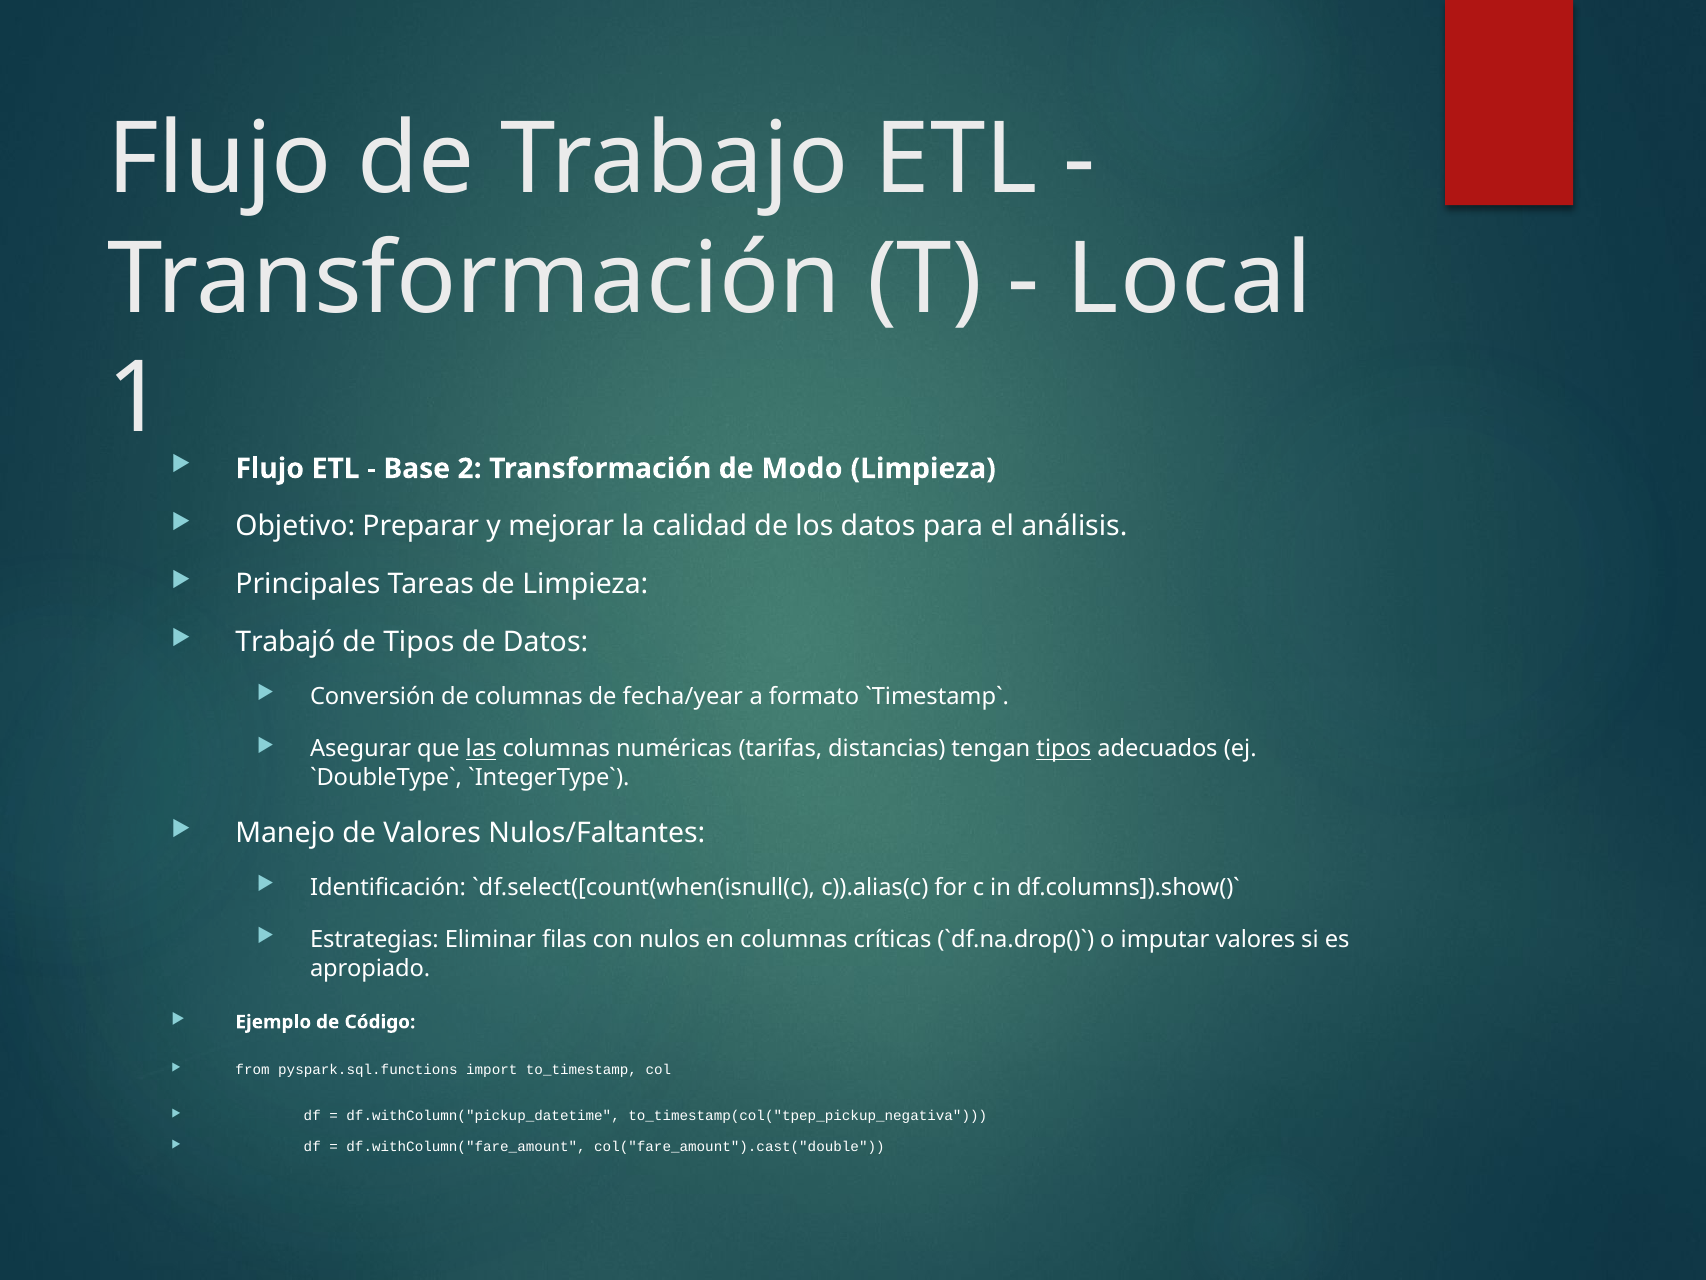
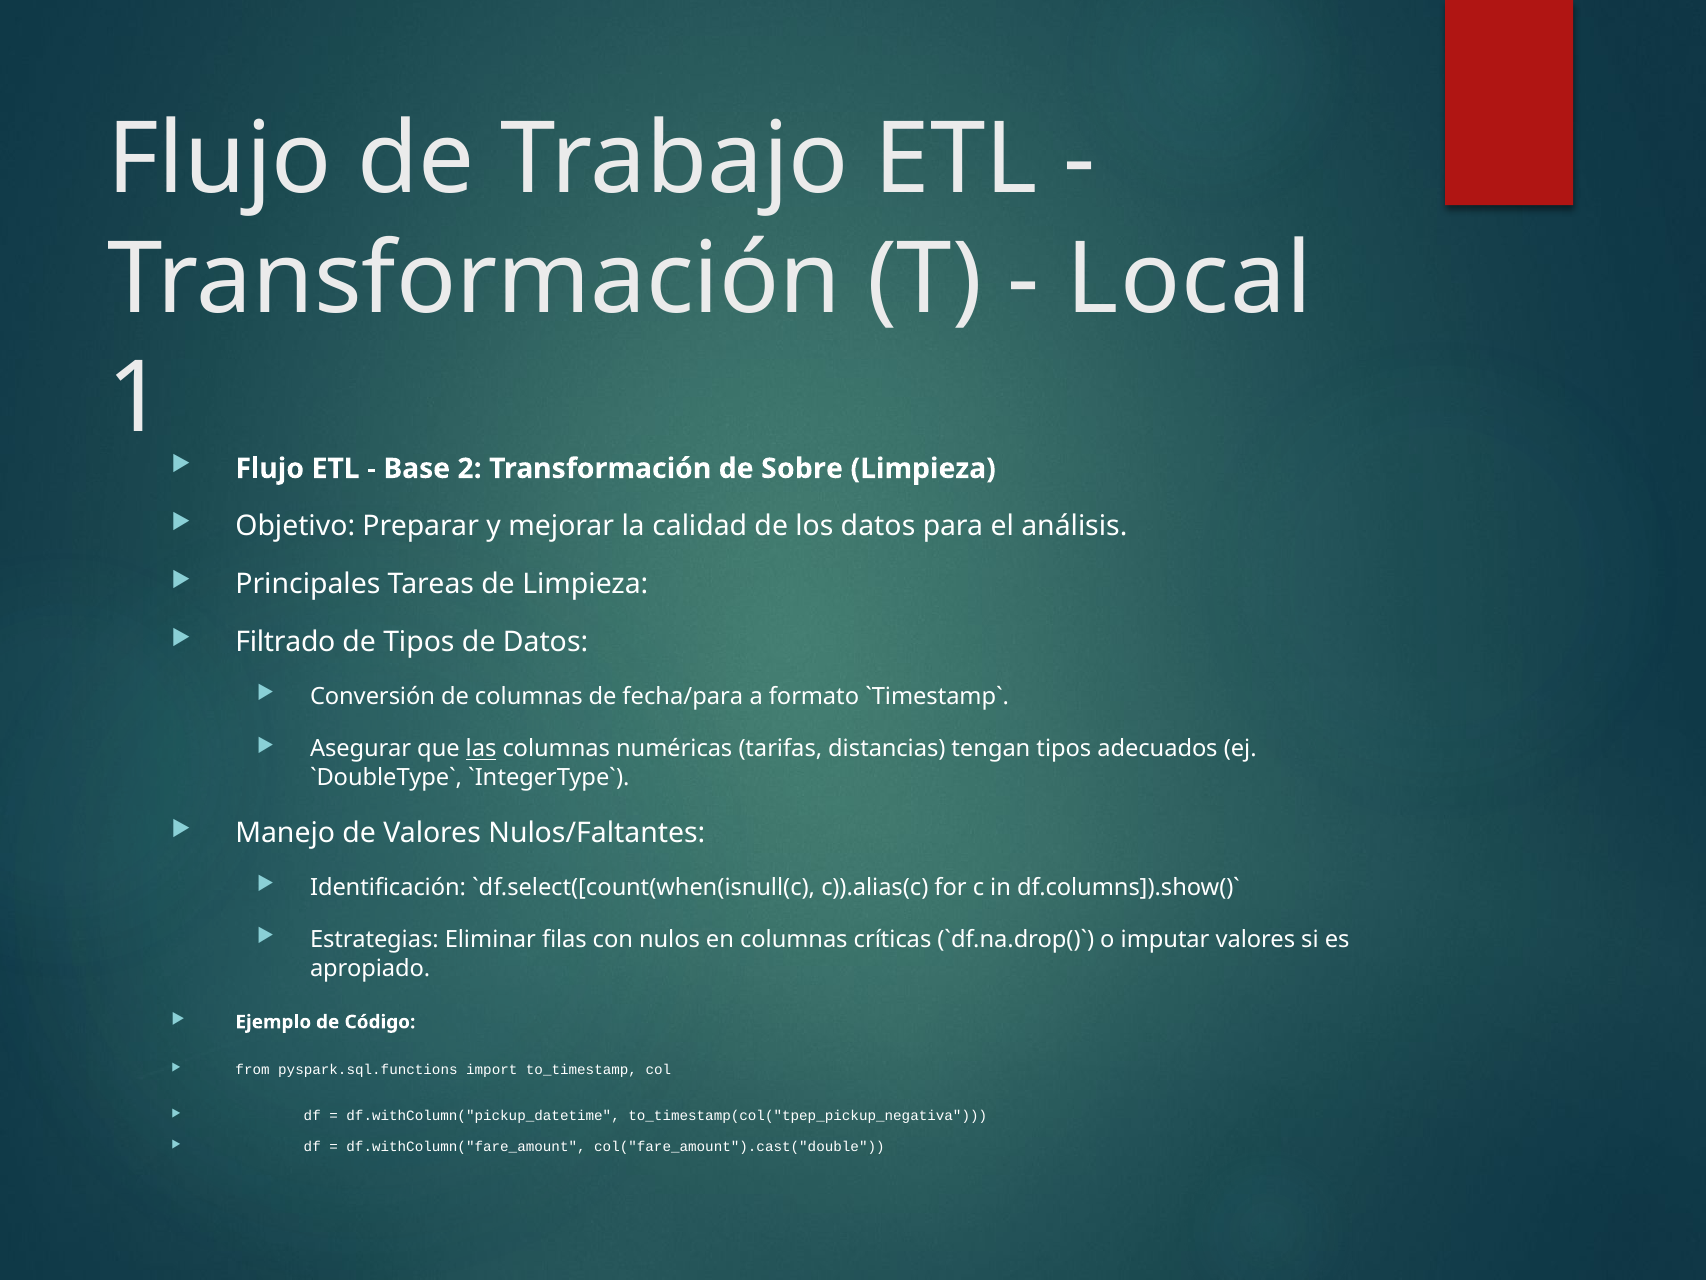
Modo: Modo -> Sobre (802, 468)
Trabajó: Trabajó -> Filtrado (285, 642)
fecha/year: fecha/year -> fecha/para (683, 697)
tipos underline: present -> none (1064, 749)
